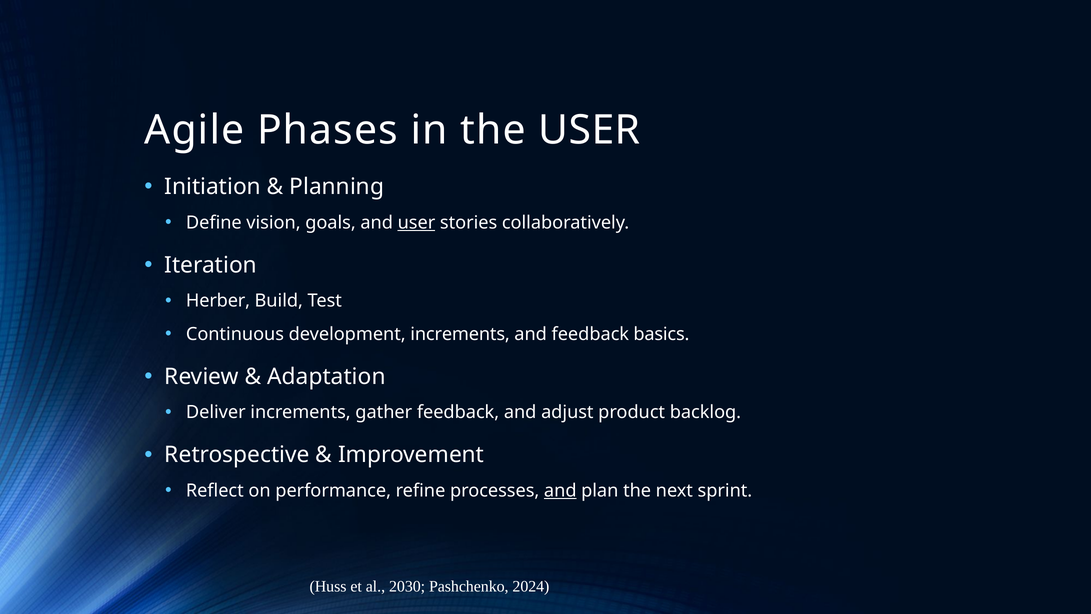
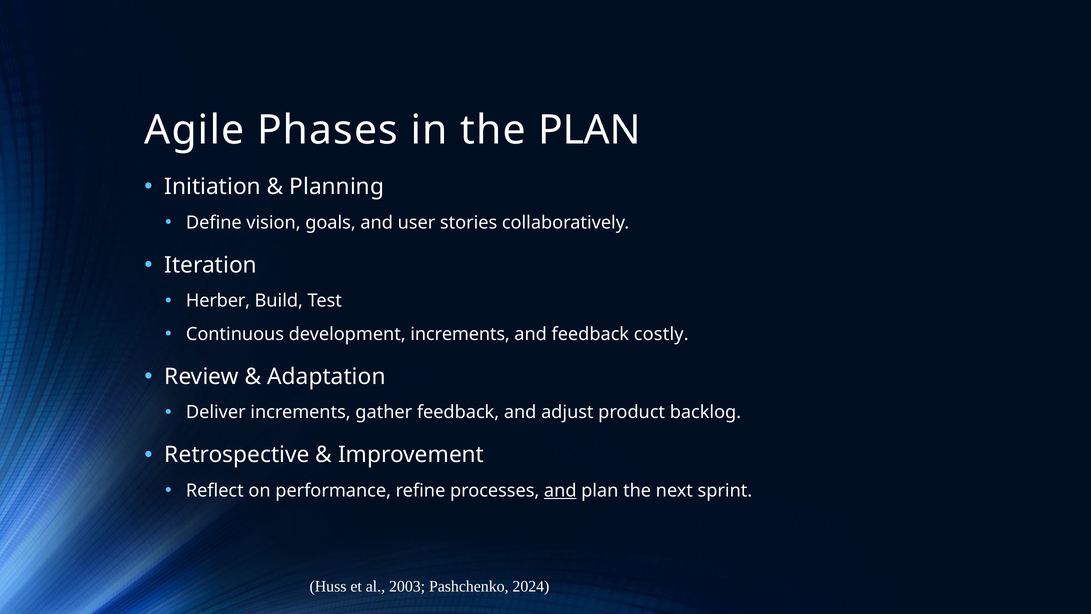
the USER: USER -> PLAN (590, 130)
user underline: present -> none (416, 222)
basics: basics -> costly (661, 334)
2030: 2030 -> 2003 (407, 586)
